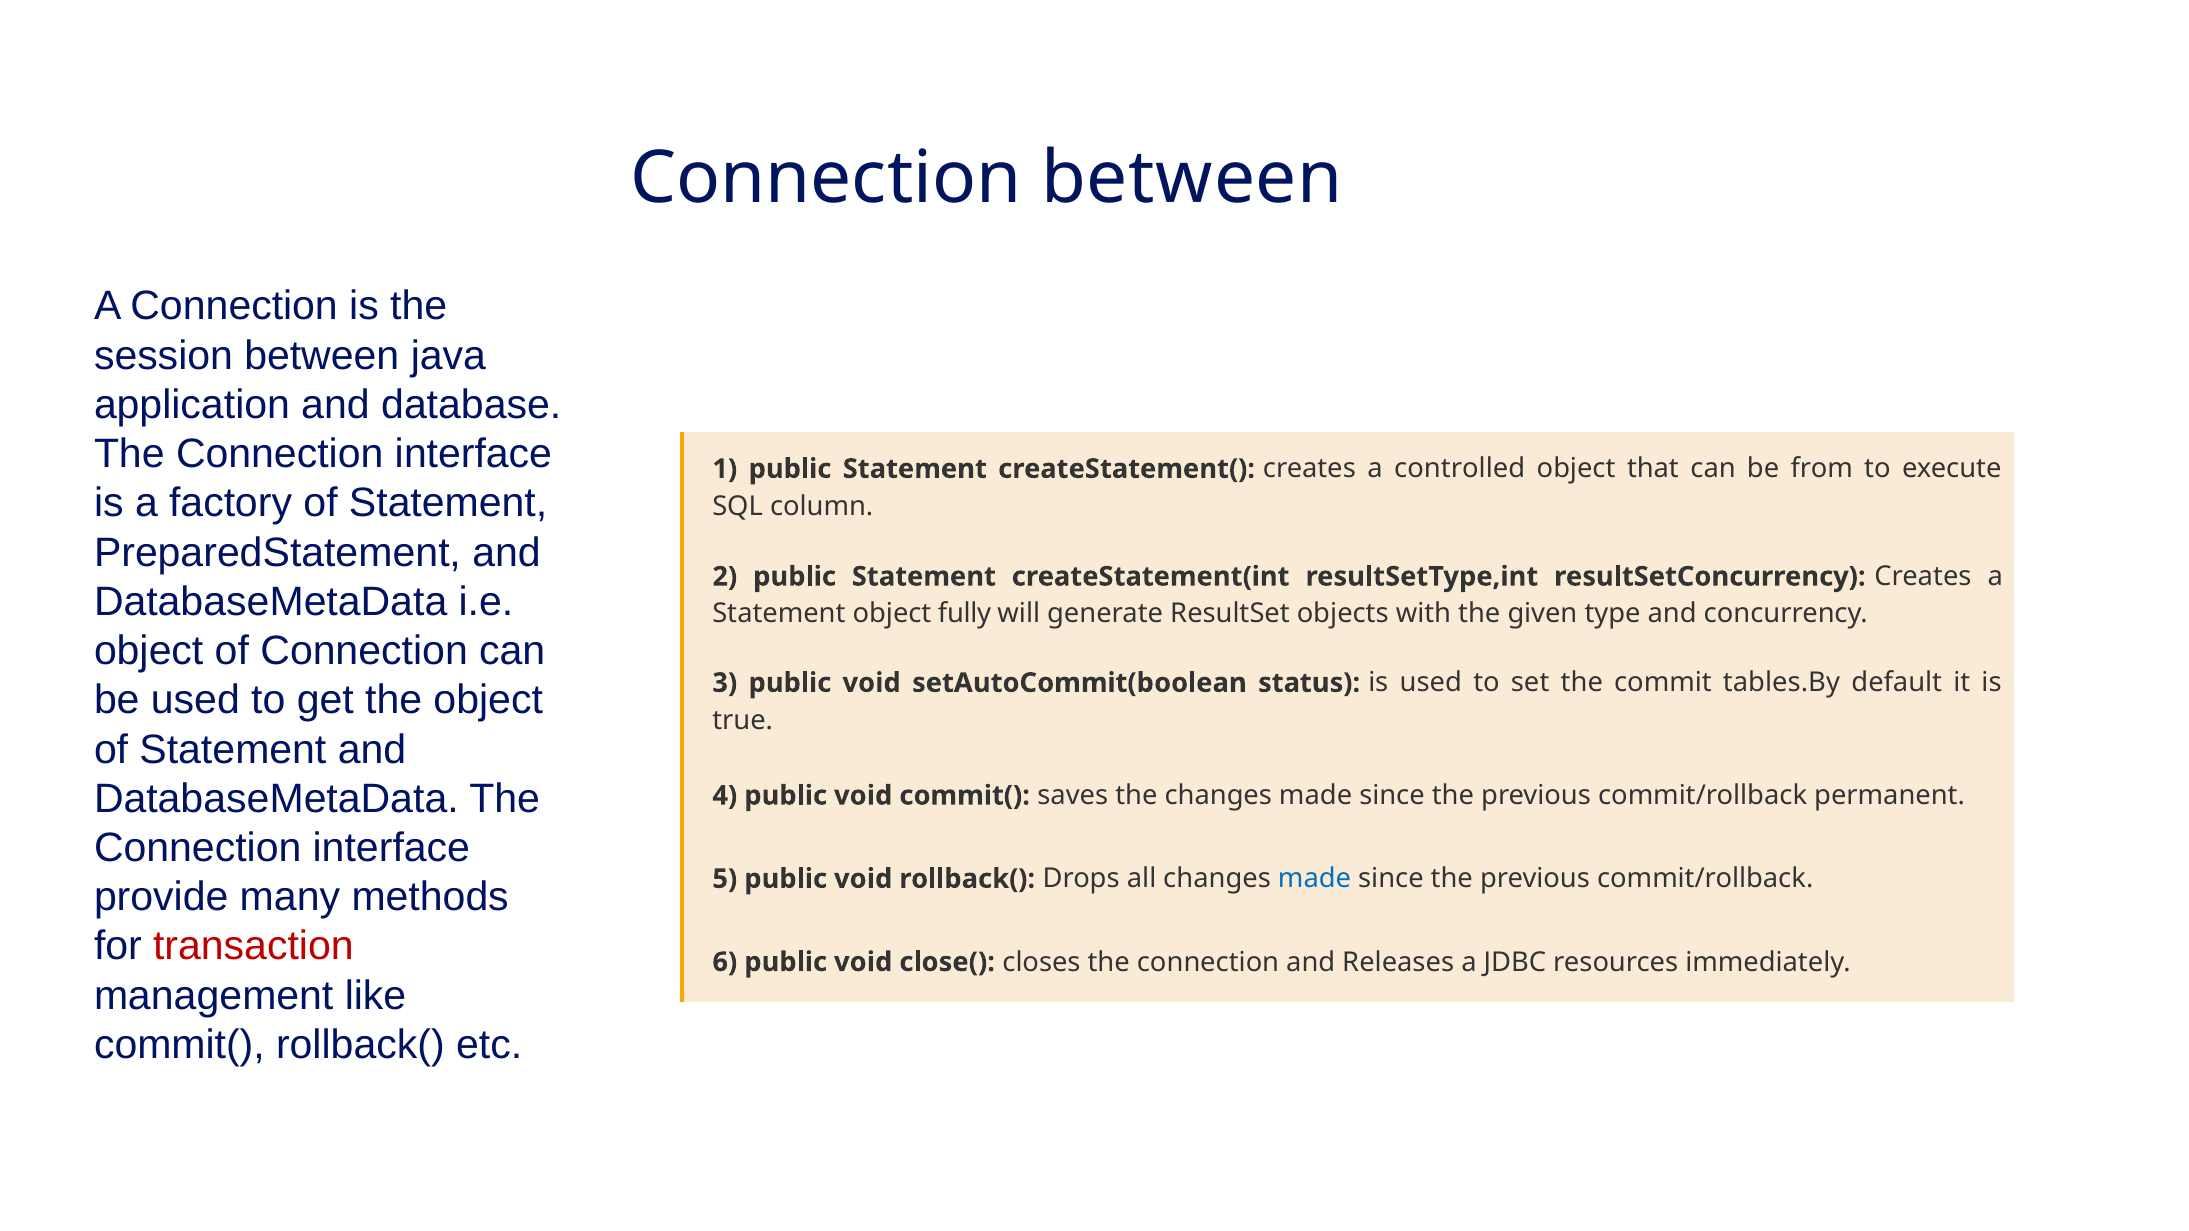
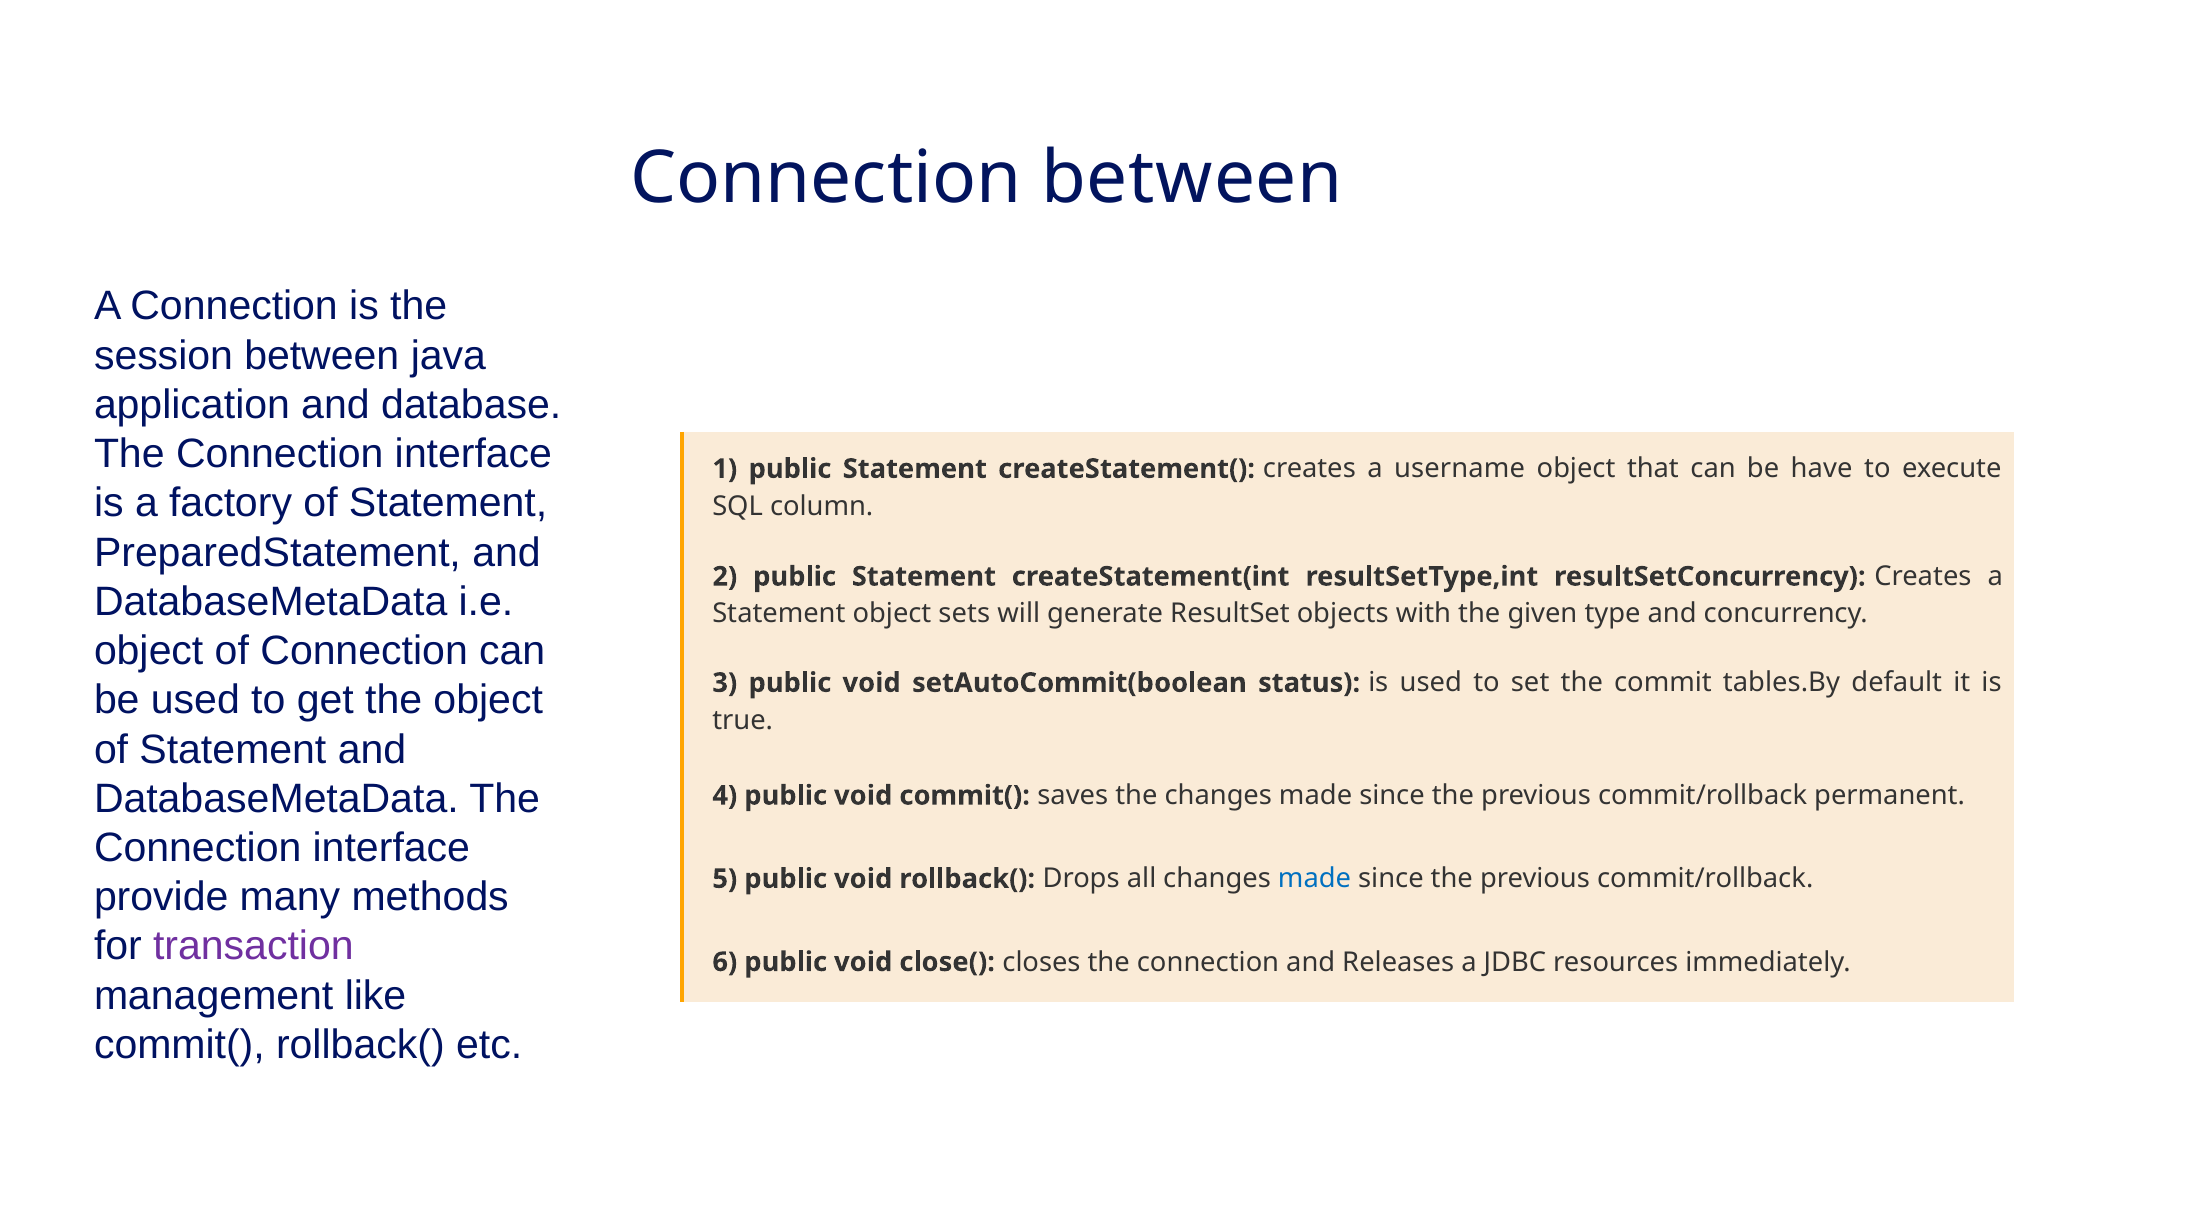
controlled: controlled -> username (1460, 469)
from: from -> have (1822, 469)
fully: fully -> sets (964, 614)
transaction colour: red -> purple (253, 947)
